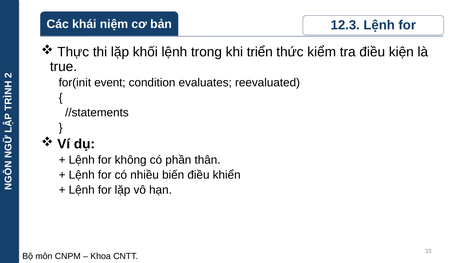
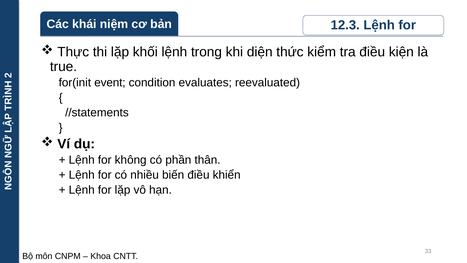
triển: triển -> diện (260, 52)
